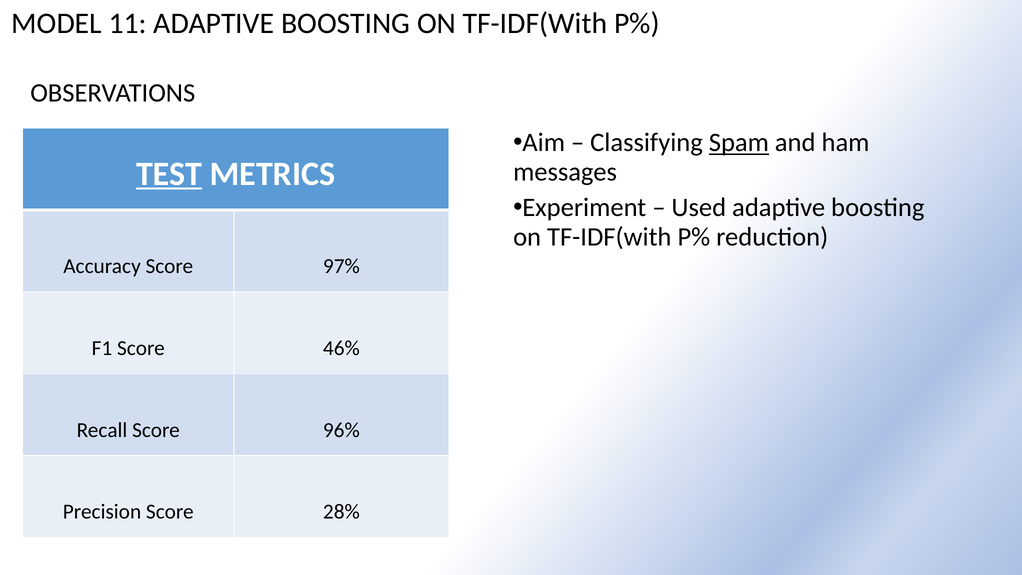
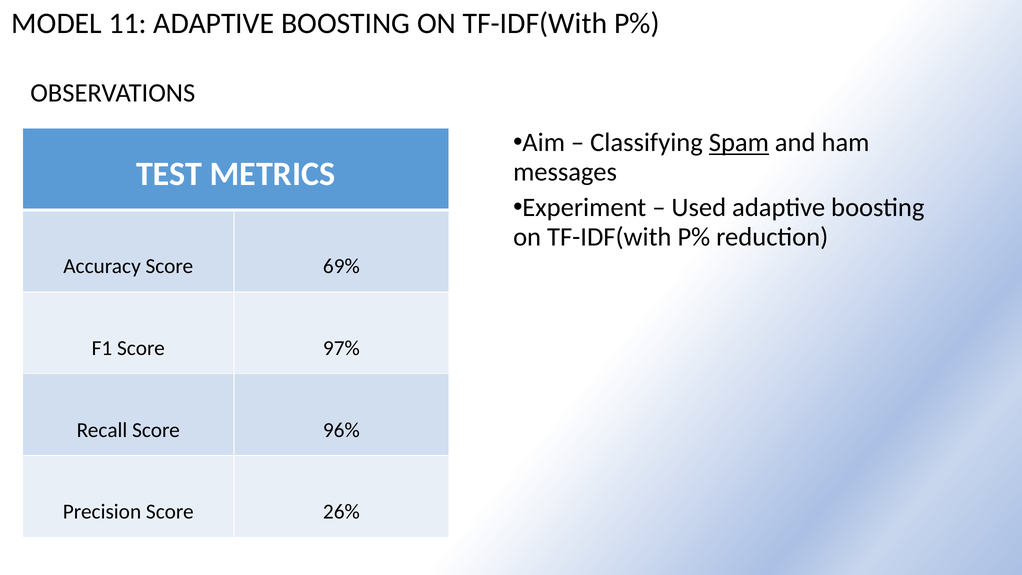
TEST underline: present -> none (169, 174)
97%: 97% -> 69% (341, 266)
46%: 46% -> 97% (341, 348)
28%: 28% -> 26% (341, 512)
